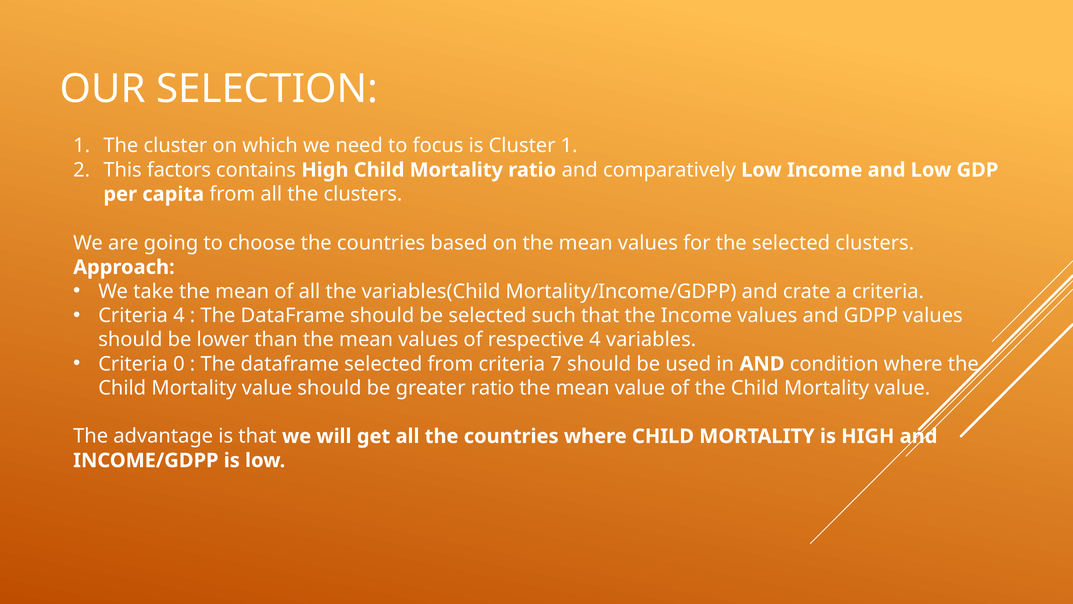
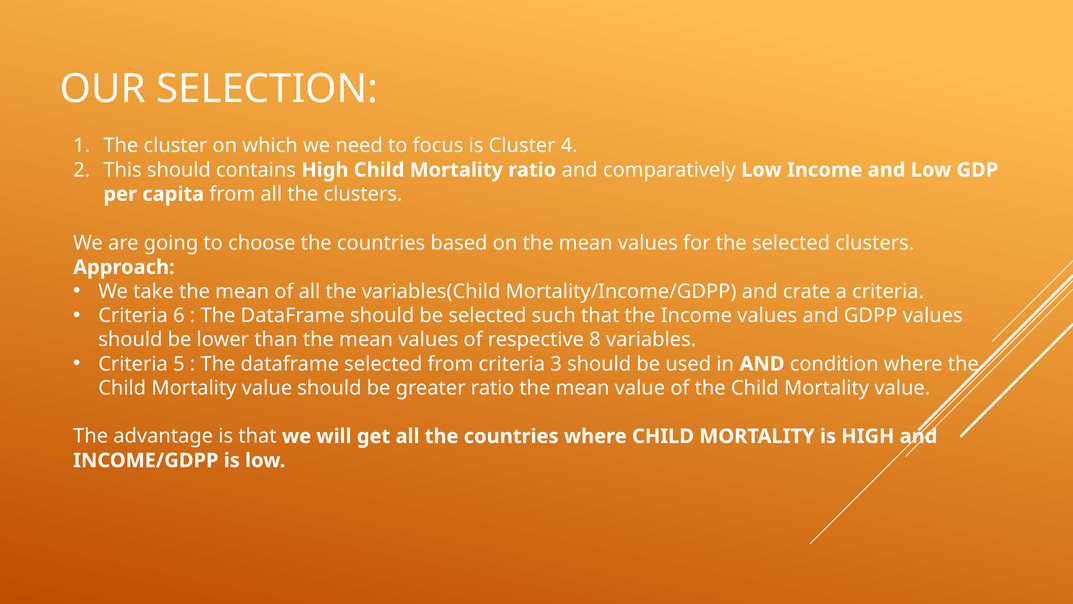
Cluster 1: 1 -> 4 (569, 146)
This factors: factors -> should (179, 170)
Criteria 4: 4 -> 6 (179, 315)
respective 4: 4 -> 8 (595, 339)
0: 0 -> 5 (179, 364)
7: 7 -> 3 (556, 364)
